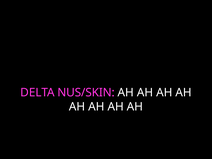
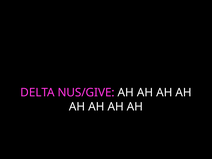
NUS/SKIN: NUS/SKIN -> NUS/GIVE (86, 93)
